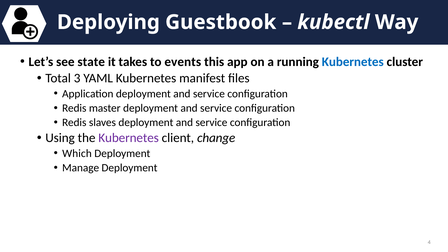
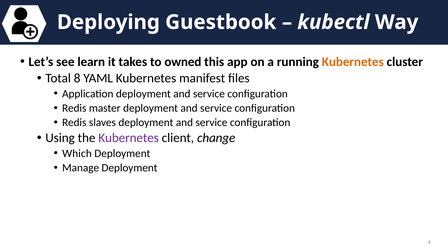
state: state -> learn (91, 62)
events: events -> owned (183, 62)
Kubernetes colour: blue -> orange (353, 62)
3: 3 -> 8 (77, 78)
